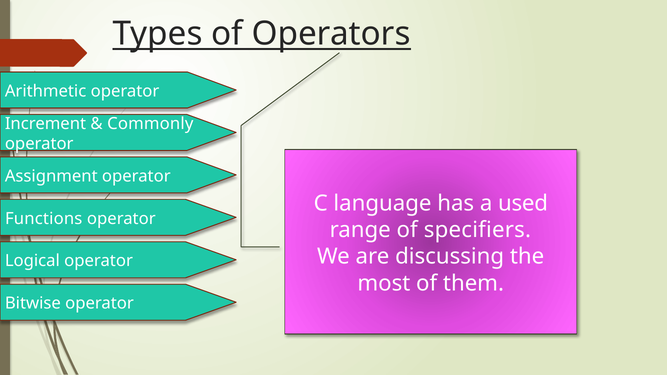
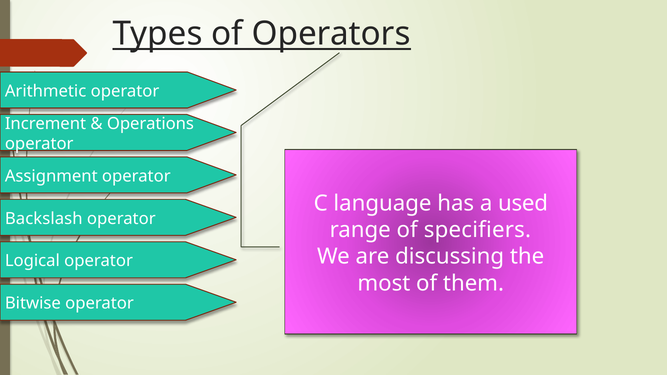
Commonly: Commonly -> Operations (150, 124)
Functions: Functions -> Backslash (44, 219)
